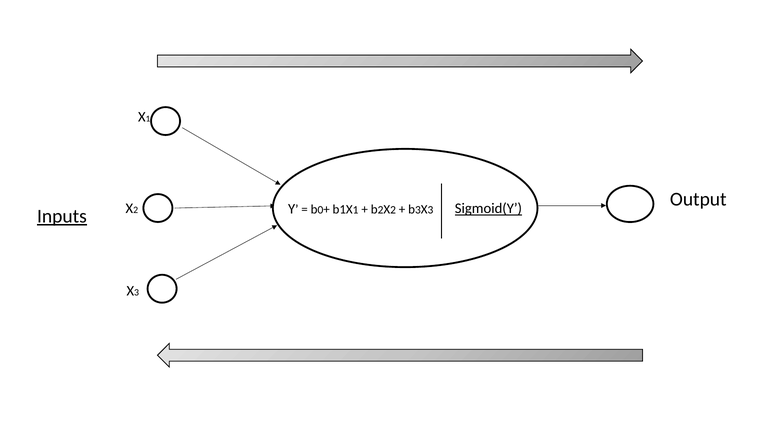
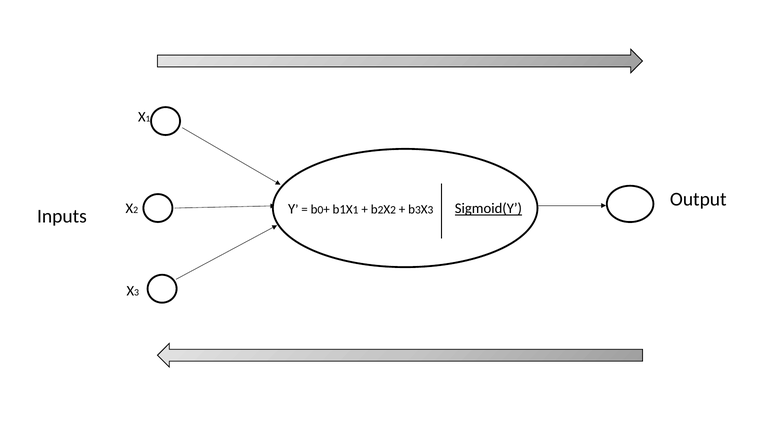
Inputs underline: present -> none (62, 216)
